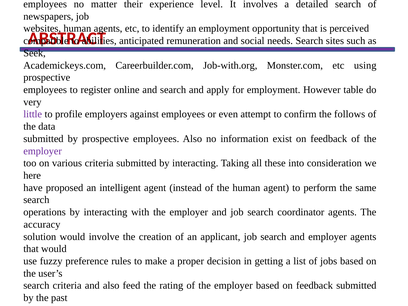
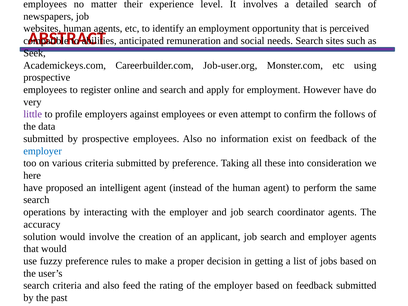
Job-with.org: Job-with.org -> Job-user.org (230, 65)
However table: table -> have (353, 90)
employer colour: purple -> blue (43, 151)
submitted by interacting: interacting -> preference (195, 163)
